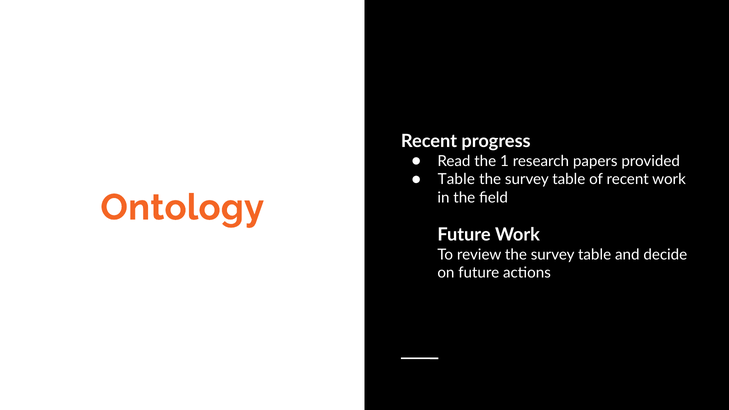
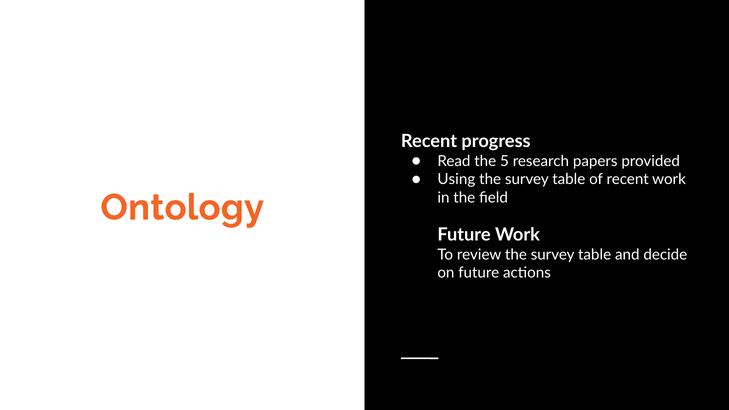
1: 1 -> 5 (504, 161)
Table: Table -> Using (456, 179)
